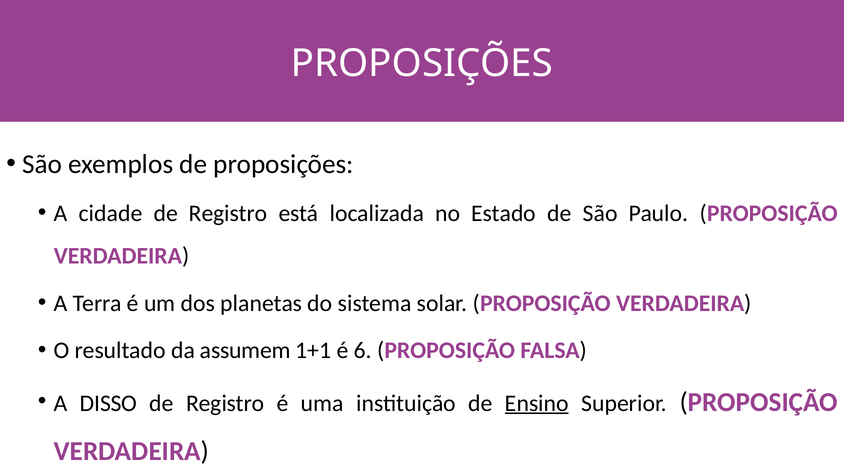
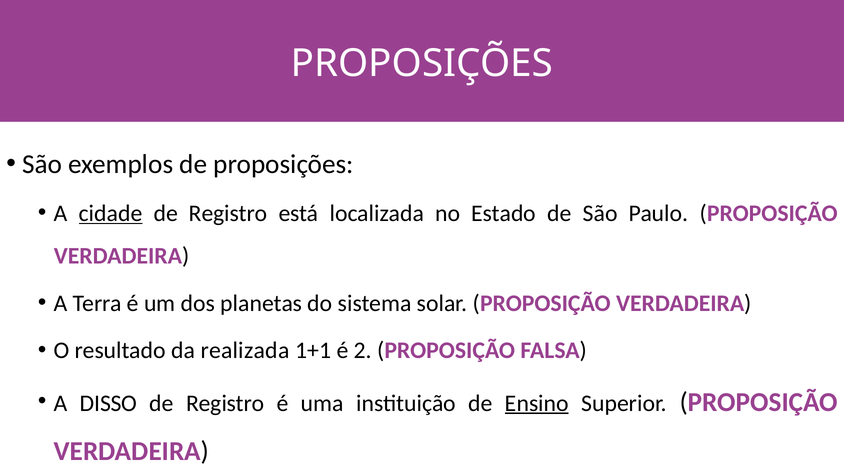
cidade underline: none -> present (111, 213)
assumem: assumem -> realizada (245, 350)
6: 6 -> 2 (363, 350)
